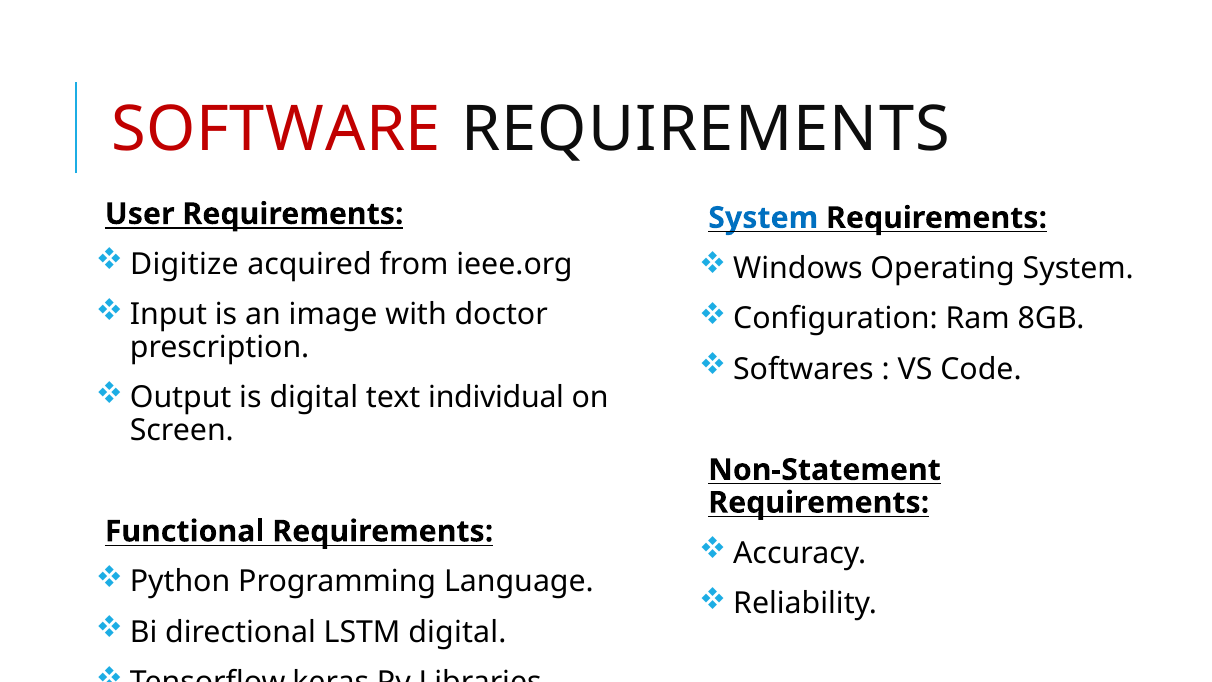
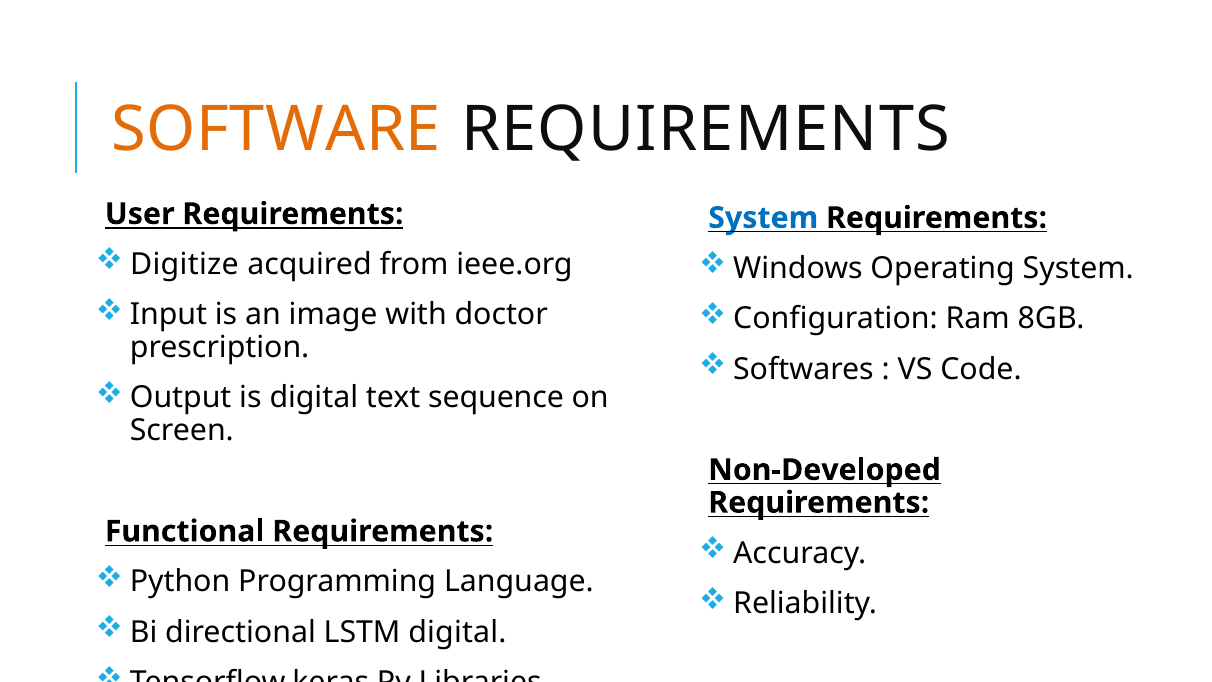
SOFTWARE colour: red -> orange (276, 130)
individual: individual -> sequence (496, 398)
Non-Statement: Non-Statement -> Non-Developed (825, 470)
